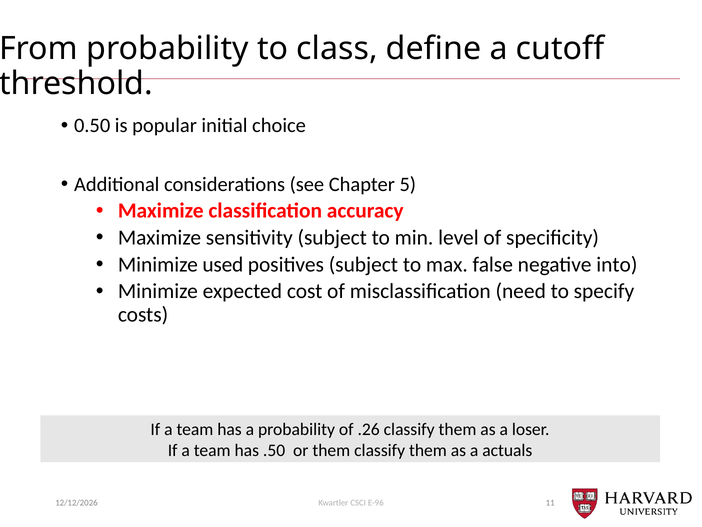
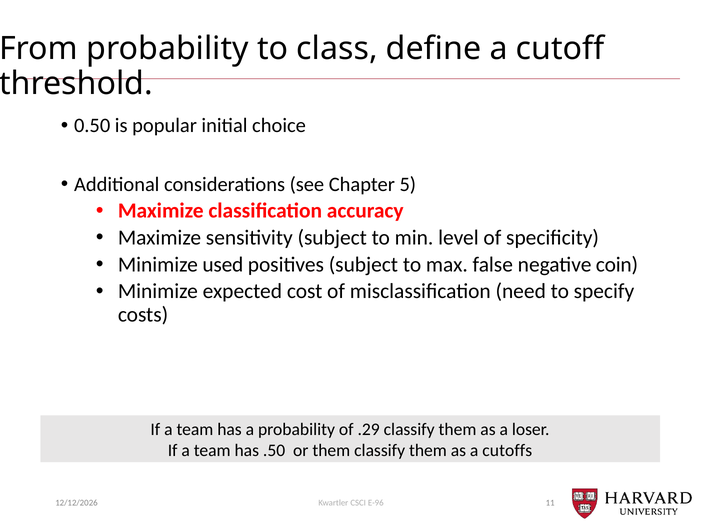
into: into -> coin (617, 264)
.26: .26 -> .29 (369, 429)
actuals: actuals -> cutoffs (507, 450)
